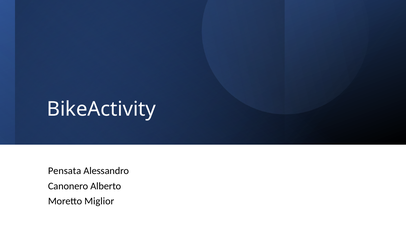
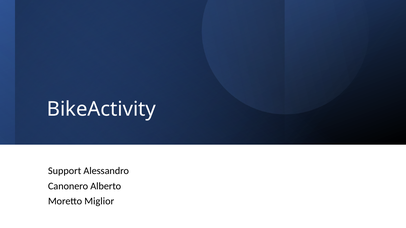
Pensata: Pensata -> Support (65, 171)
